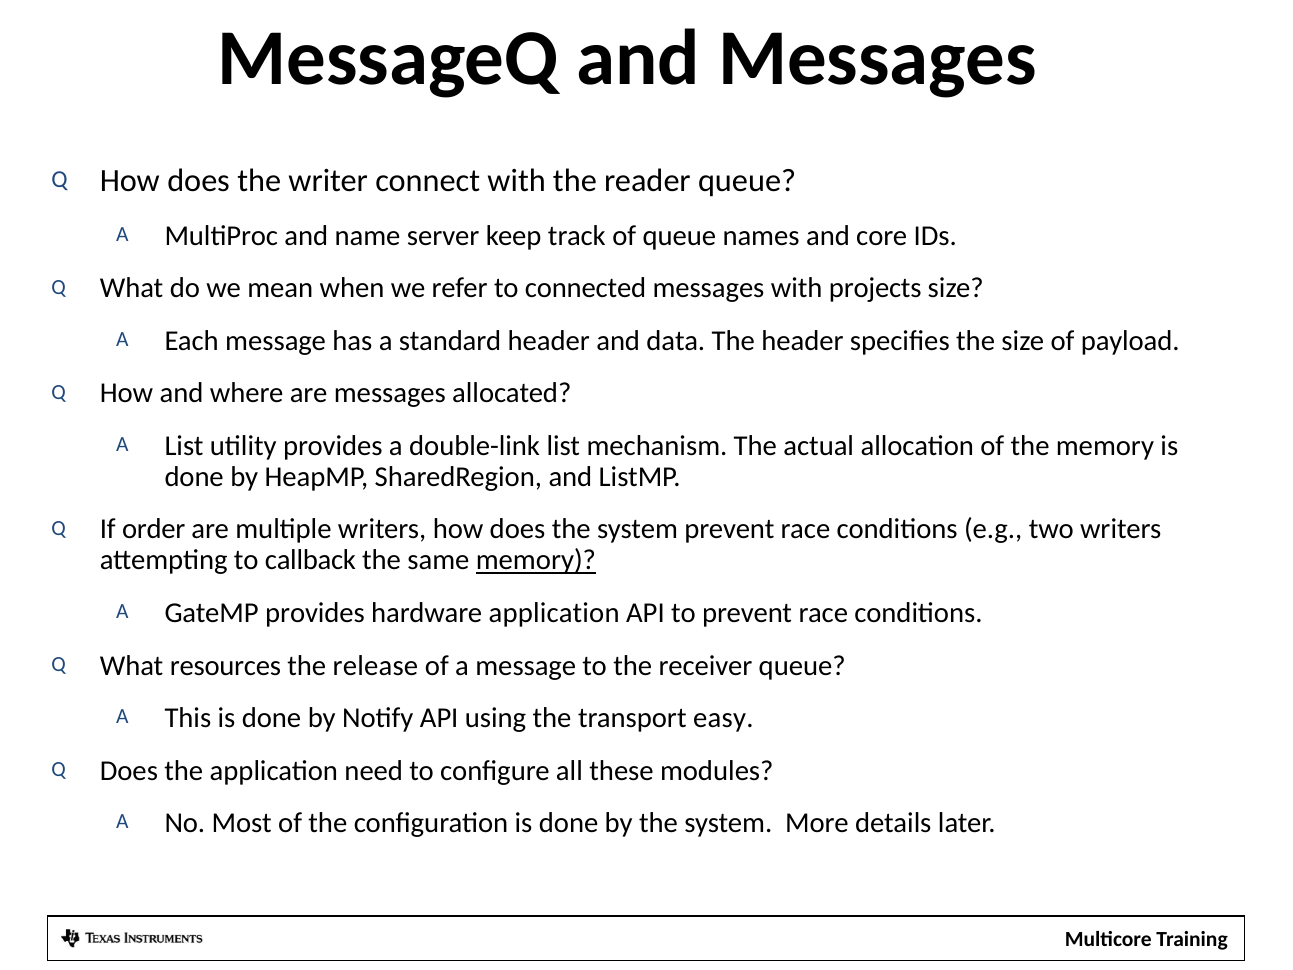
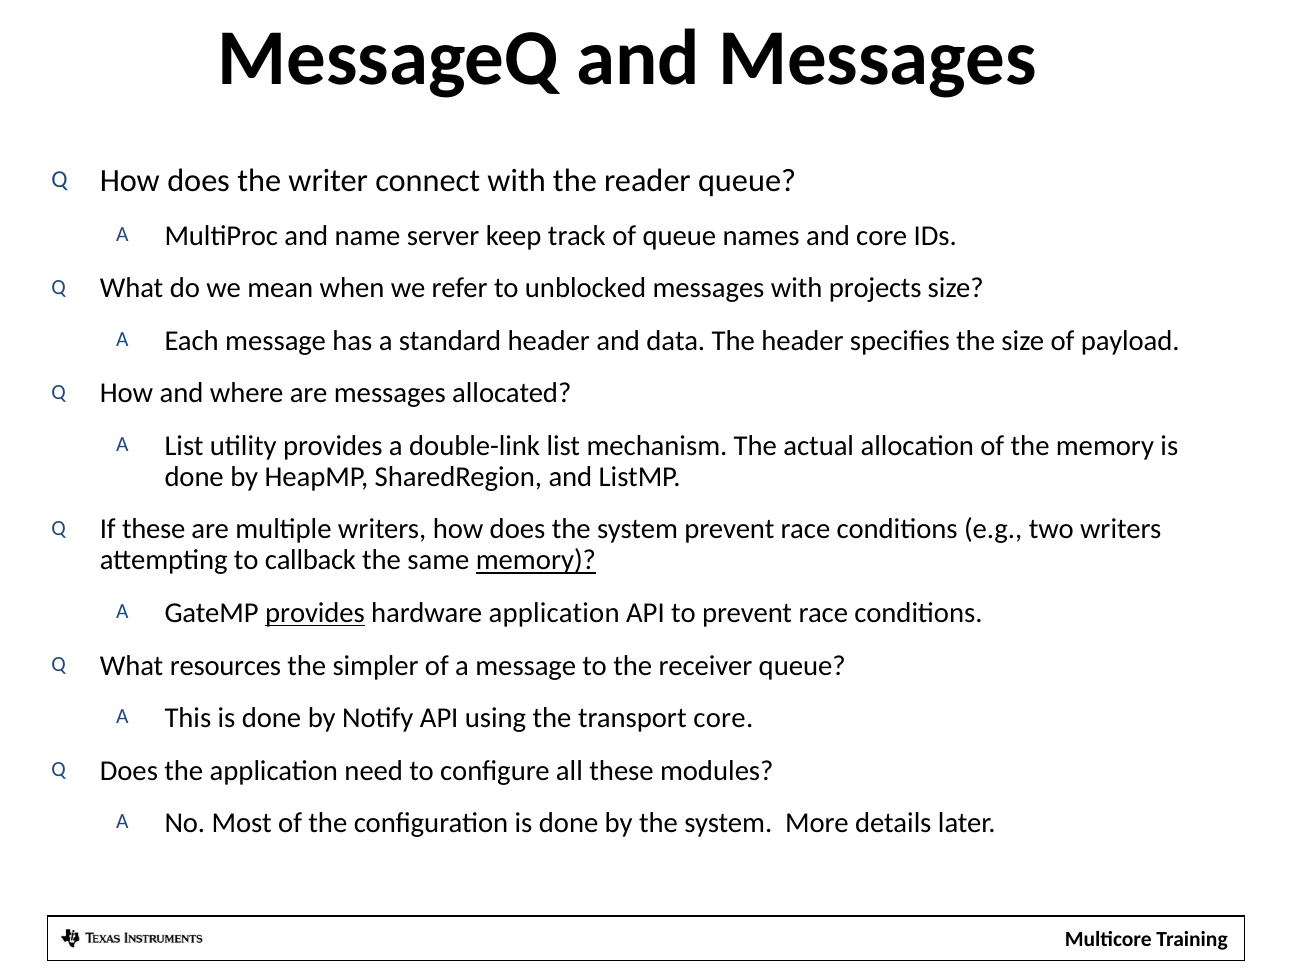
connected: connected -> unblocked (586, 288)
If order: order -> these (154, 529)
provides underline: none -> present (315, 613)
release: release -> simpler (376, 665)
transport easy: easy -> core (723, 718)
